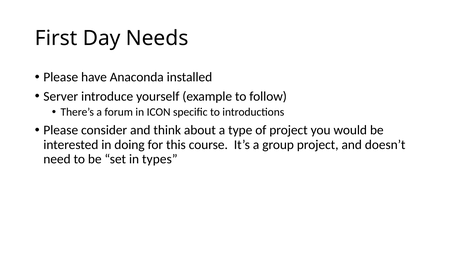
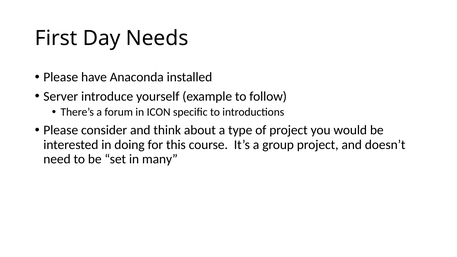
types: types -> many (160, 159)
